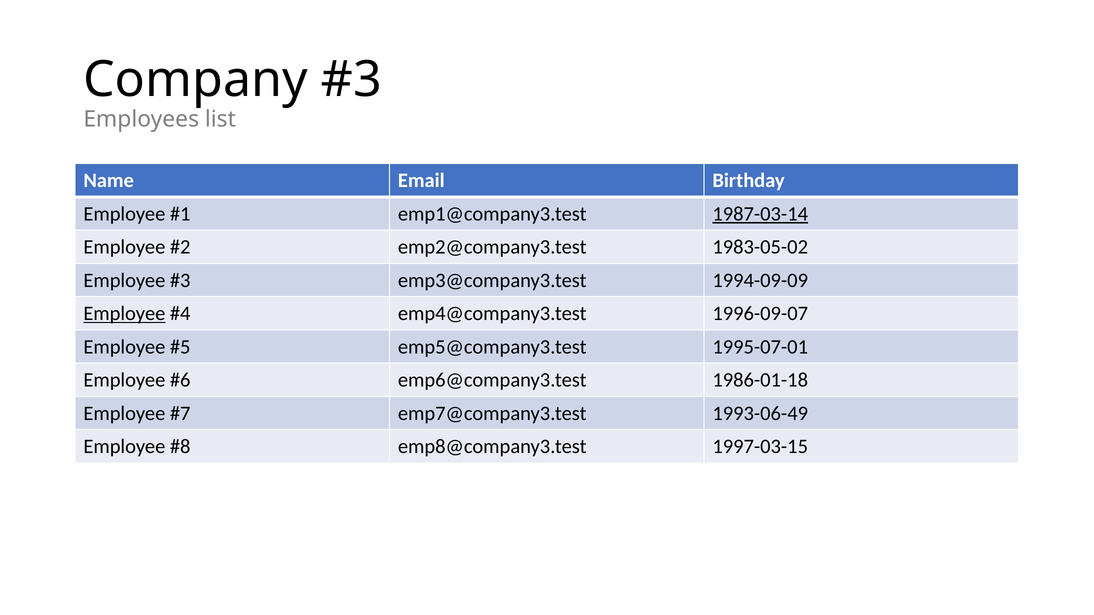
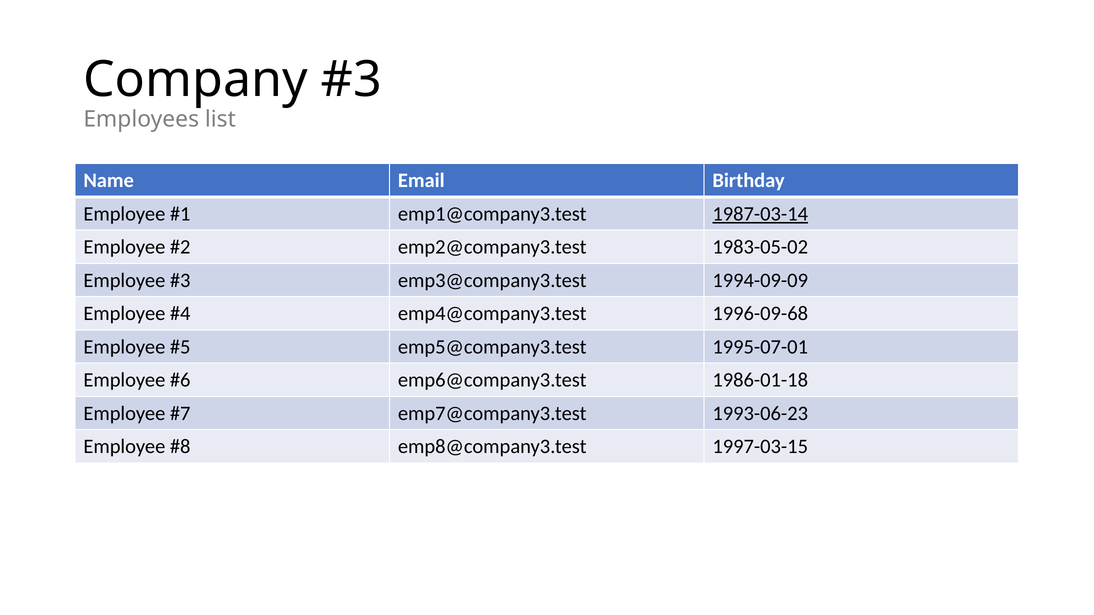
Employee underline: present -> none (124, 314)
1996-09-07: 1996-09-07 -> 1996-09-68 (760, 314)
1993-06-49: 1993-06-49 -> 1993-06-23 (760, 414)
